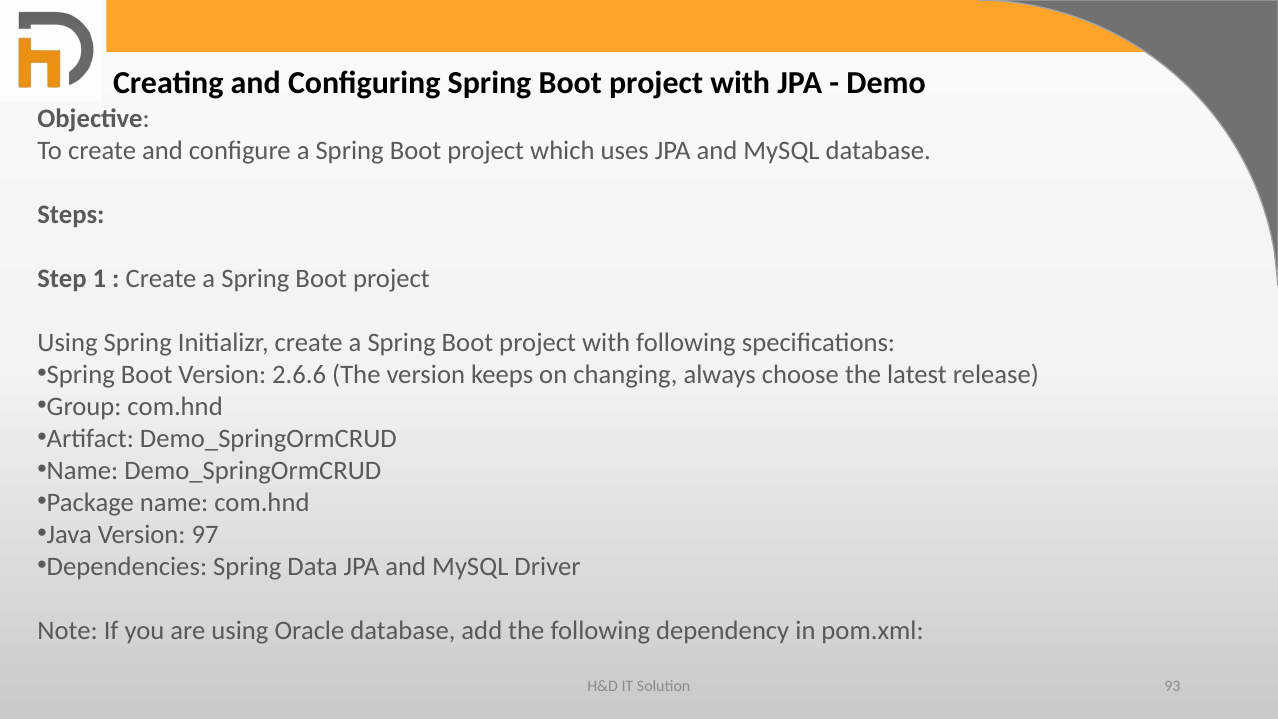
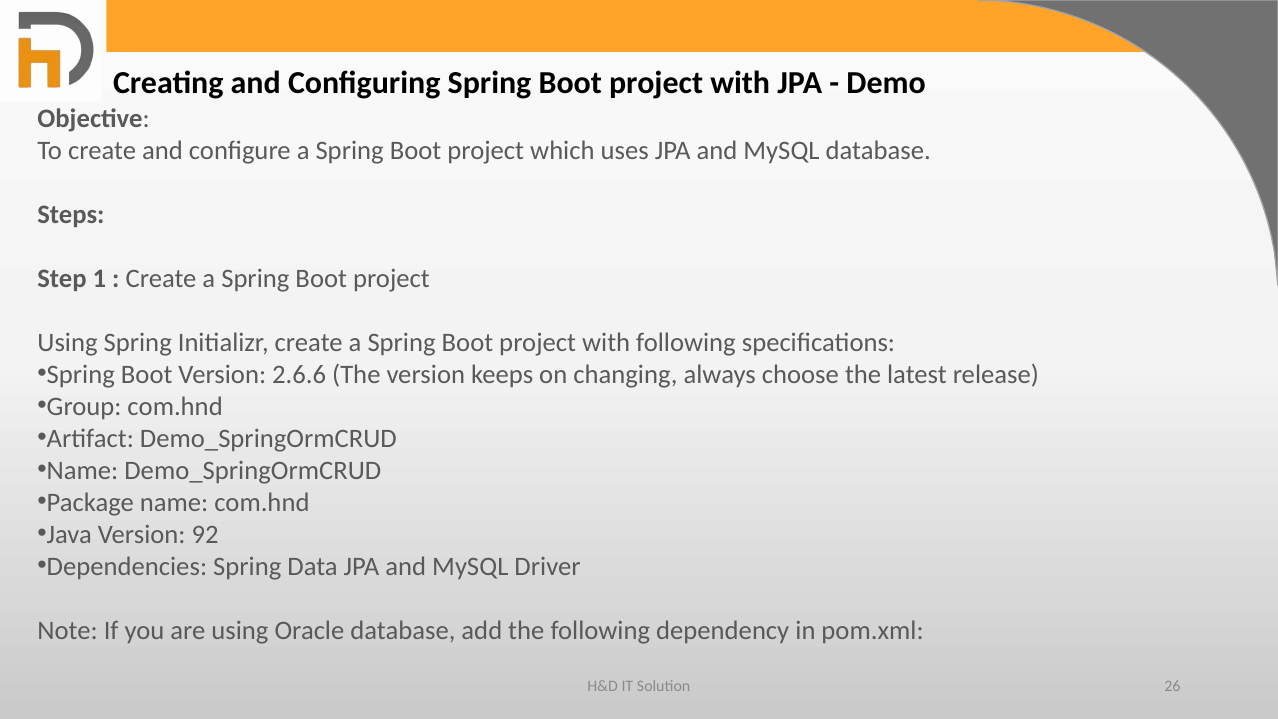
97: 97 -> 92 (205, 534)
93: 93 -> 26 (1172, 686)
